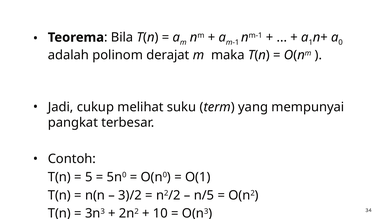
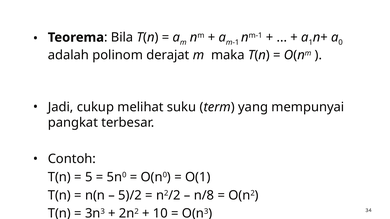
3)/2: 3)/2 -> 5)/2 (130, 196)
n/5: n/5 -> n/8 (204, 196)
